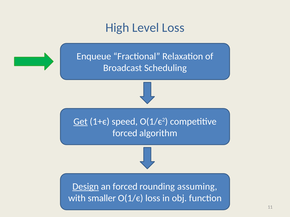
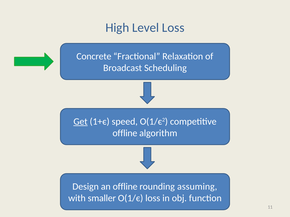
Enqueue: Enqueue -> Concrete (94, 56)
forced: forced -> offline (125, 133)
Design underline: present -> none (86, 187)
an forced: forced -> offline (125, 187)
